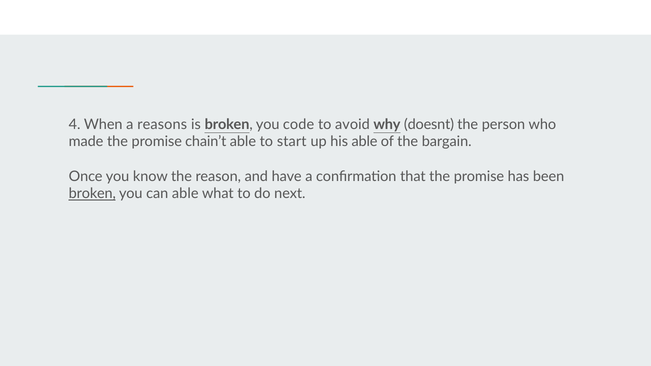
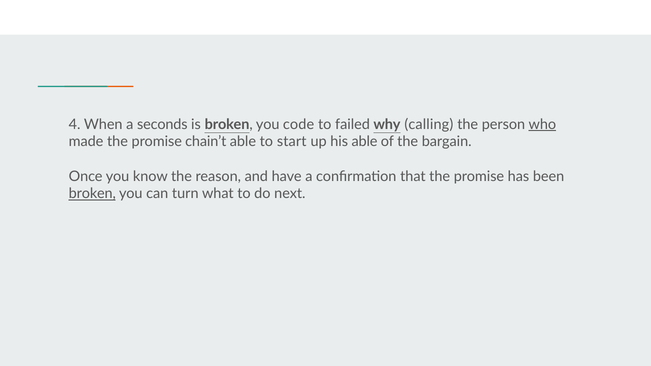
reasons: reasons -> seconds (162, 124)
avoid: avoid -> failed (352, 124)
doesnt: doesnt -> calling (429, 124)
who underline: none -> present (542, 124)
can able: able -> turn (185, 194)
